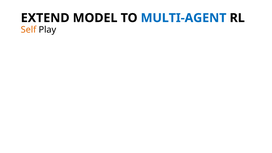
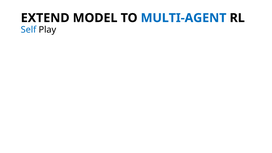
Self colour: orange -> blue (29, 30)
